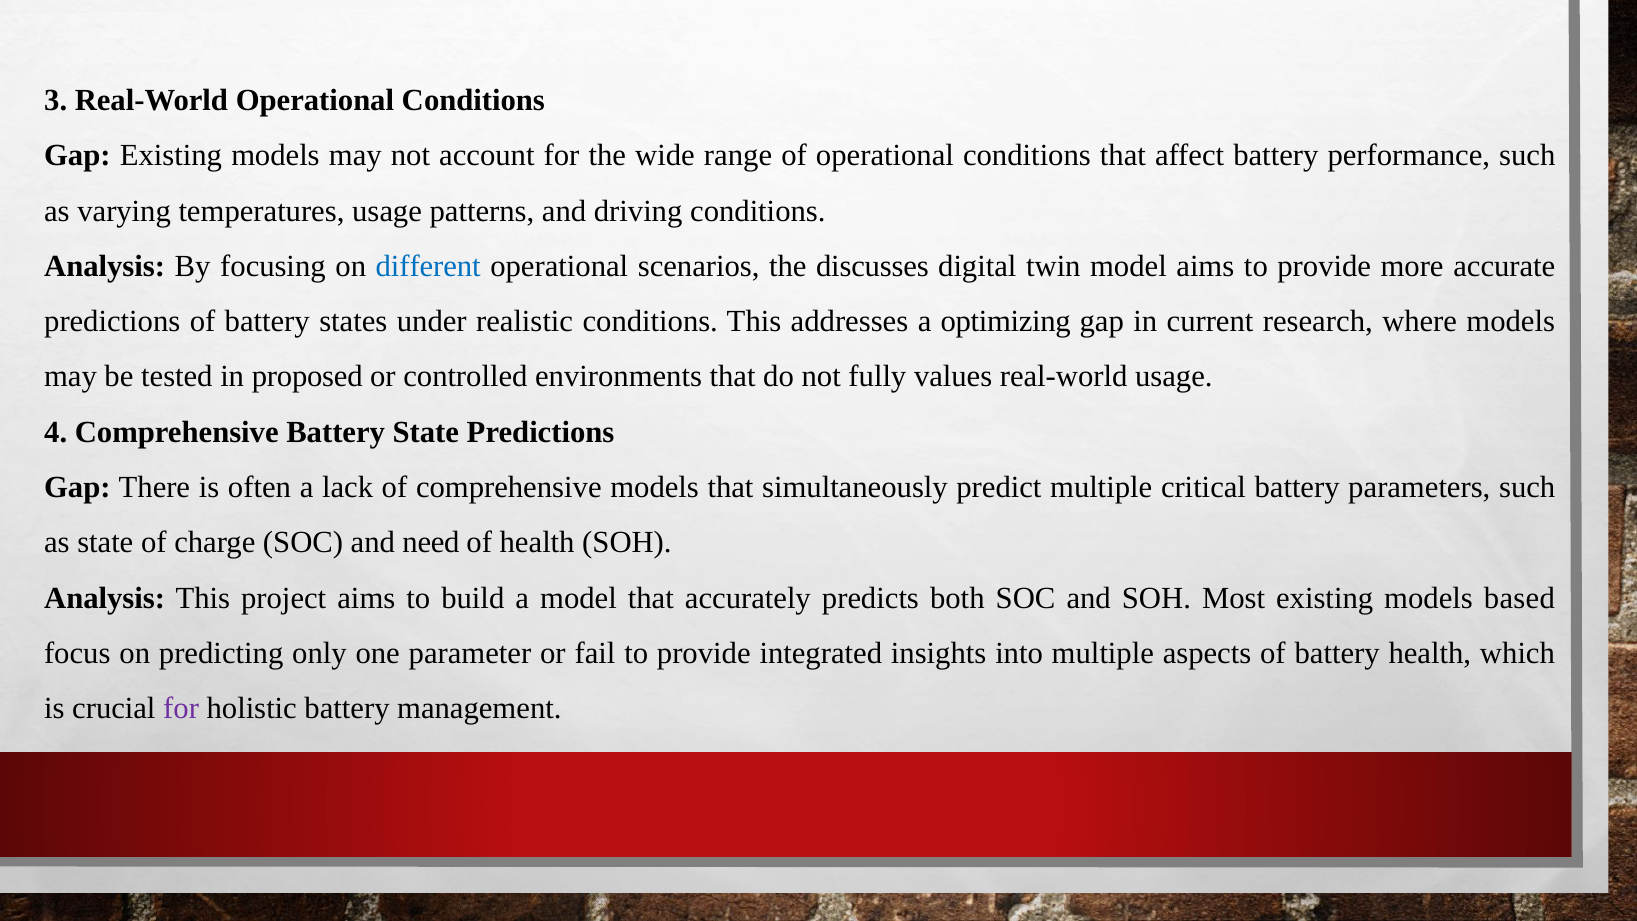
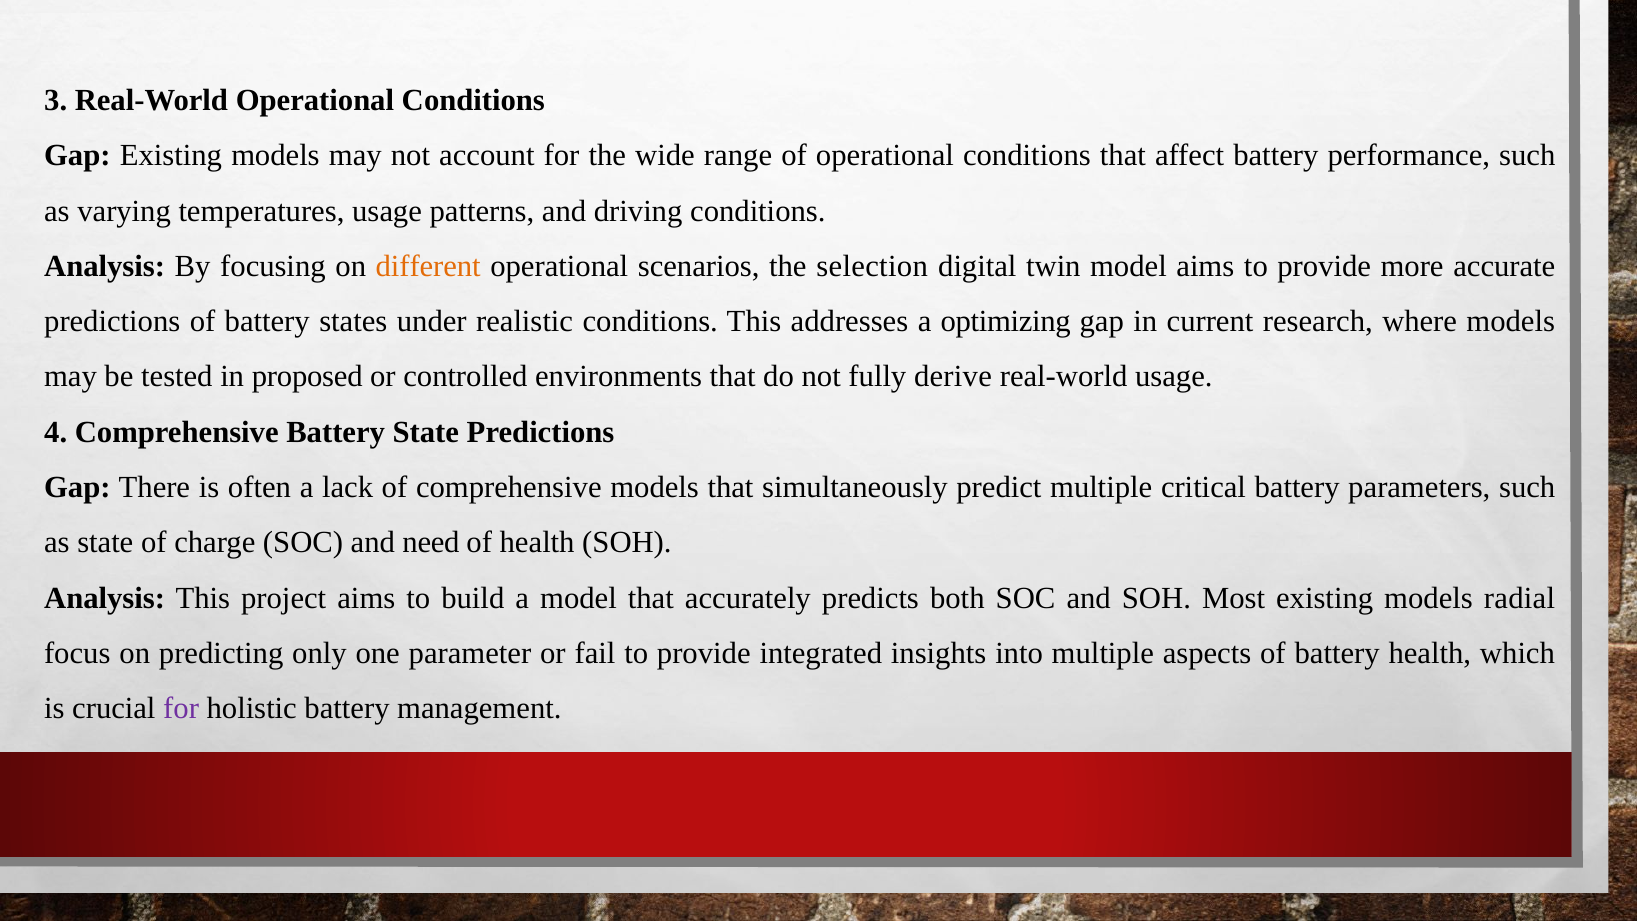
different colour: blue -> orange (428, 266)
discusses: discusses -> selection (872, 266)
values: values -> derive (953, 377)
based: based -> radial (1519, 598)
